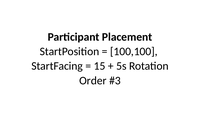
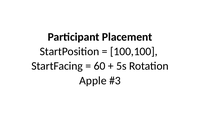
15: 15 -> 60 (100, 66)
Order: Order -> Apple (93, 80)
